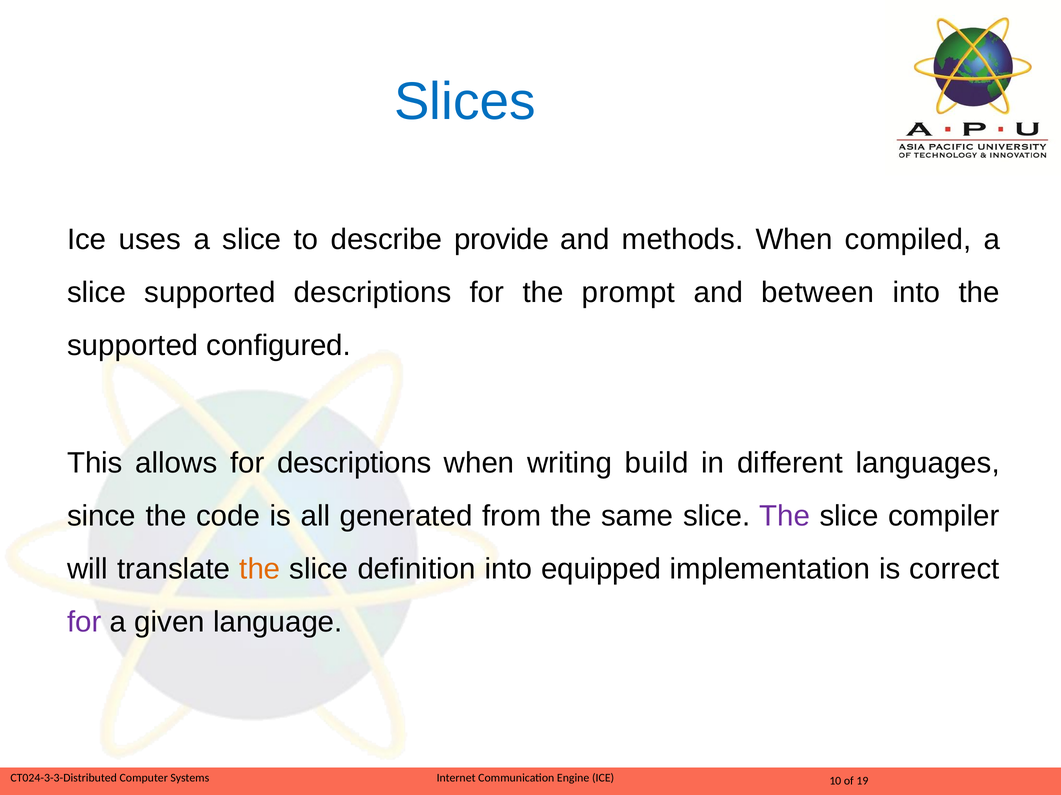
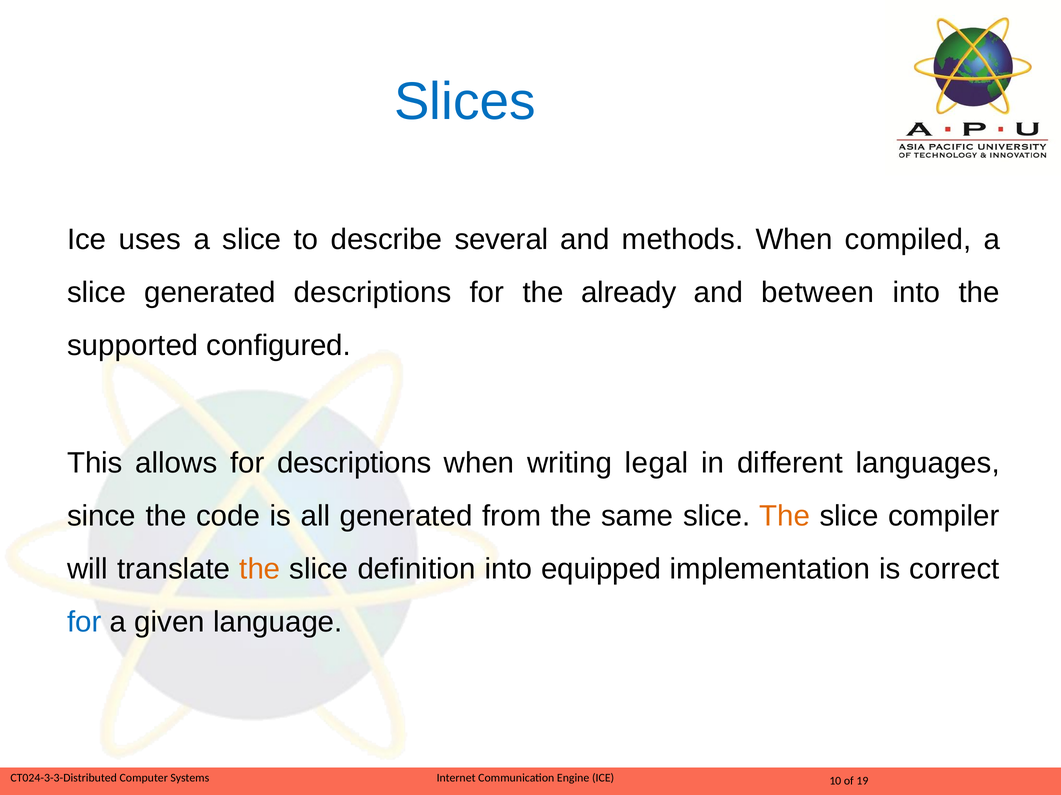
provide: provide -> several (501, 240)
slice supported: supported -> generated (210, 293)
prompt: prompt -> already (629, 293)
build: build -> legal (657, 464)
The colour: purple -> orange (785, 517)
for colour: purple -> blue (84, 623)
